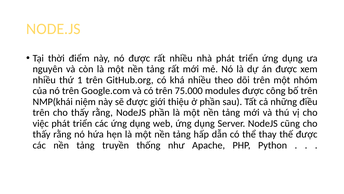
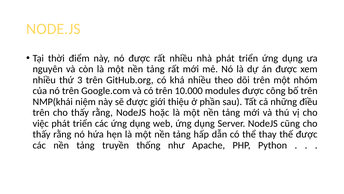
1: 1 -> 3 (80, 80)
75.000: 75.000 -> 10.000 (189, 91)
NodeJS phần: phần -> hoặc (159, 112)
